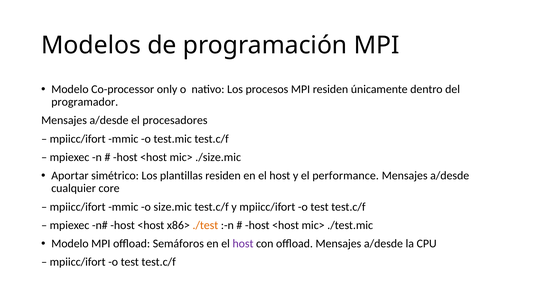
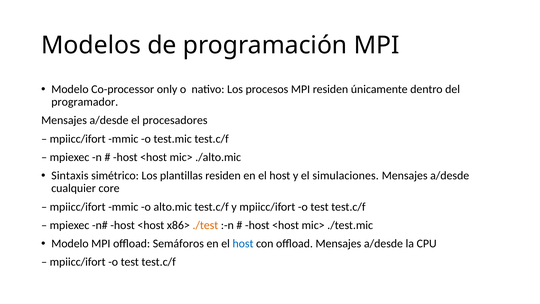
./size.mic: ./size.mic -> ./alto.mic (218, 157)
Aportar: Aportar -> Sintaxis (70, 175)
performance: performance -> simulaciones (346, 175)
size.mic: size.mic -> alto.mic (173, 207)
host colour: purple -> blue (243, 243)
